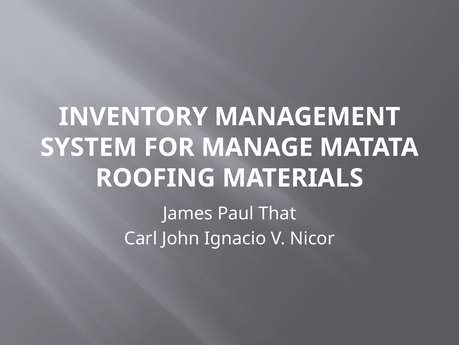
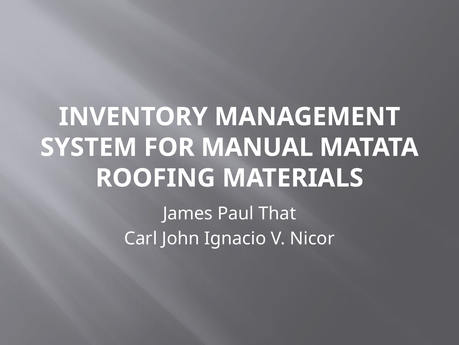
MANAGE: MANAGE -> MANUAL (257, 147)
